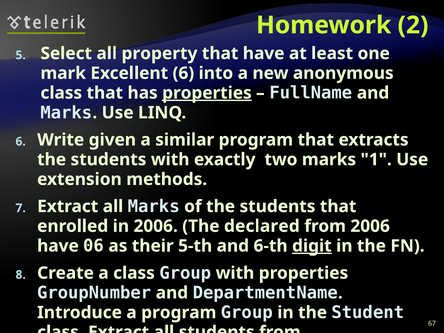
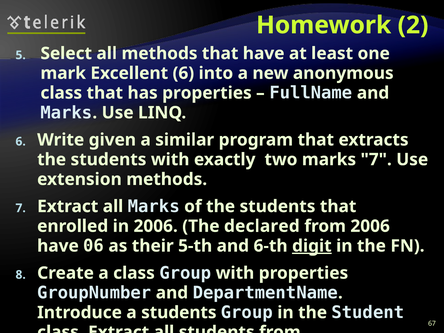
all property: property -> methods (160, 53)
properties underline: present -> none (207, 93)
marks 1: 1 -> 7 (376, 160)
a program: program -> students (179, 313)
